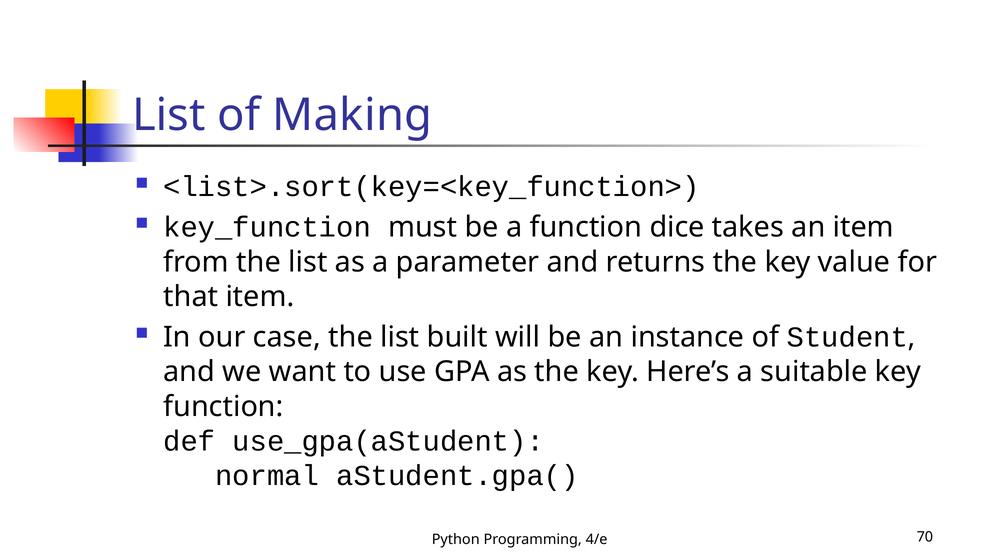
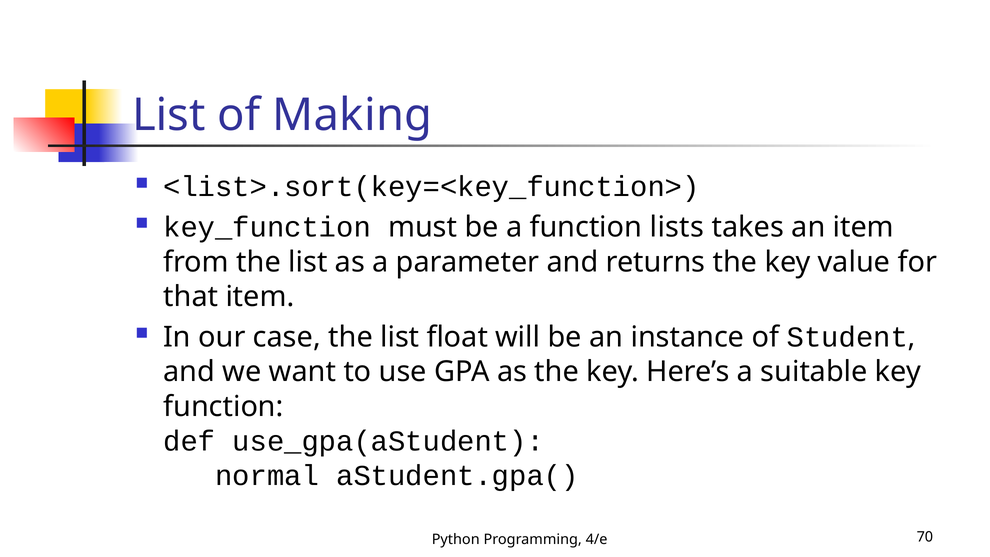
dice: dice -> lists (677, 227)
built: built -> float (457, 337)
